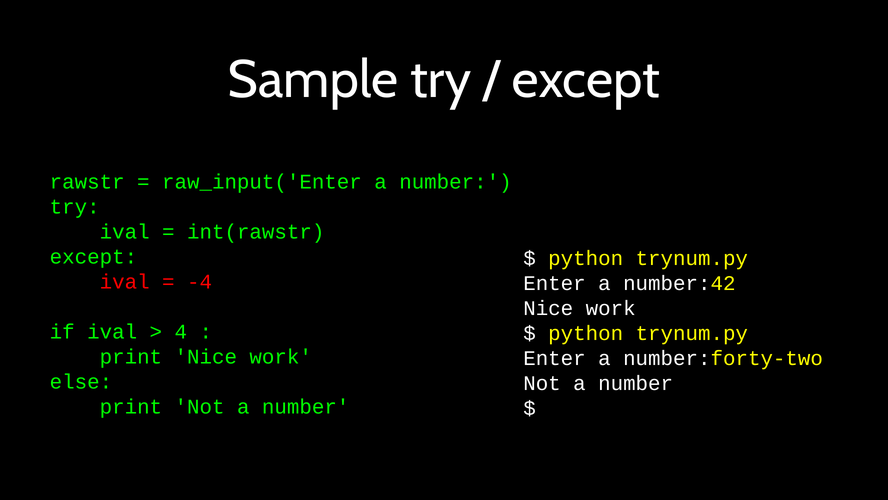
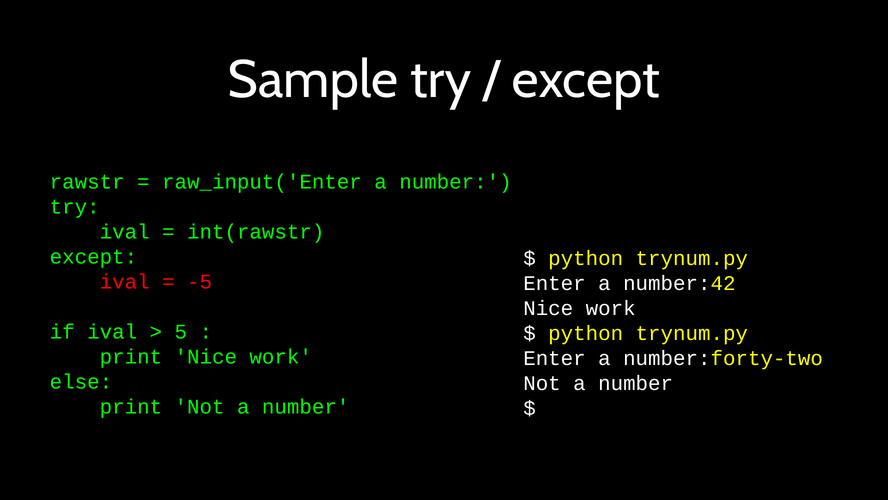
-4: -4 -> -5 (200, 281)
4: 4 -> 5 (181, 331)
